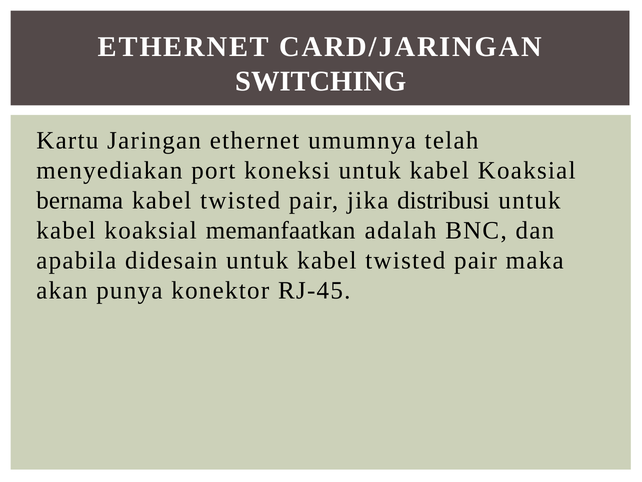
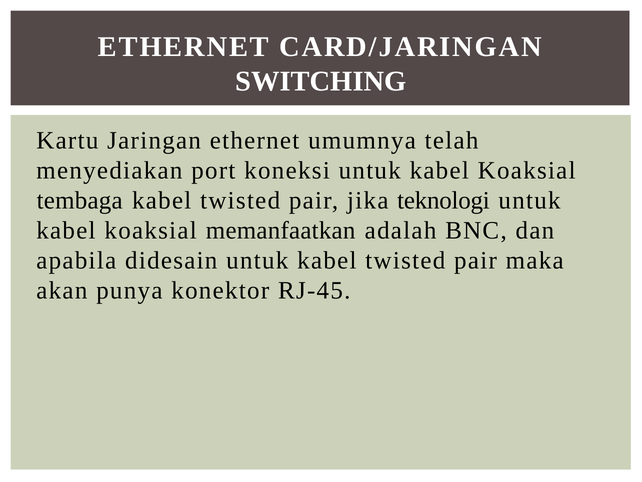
bernama: bernama -> tembaga (80, 200)
distribusi: distribusi -> teknologi (444, 200)
